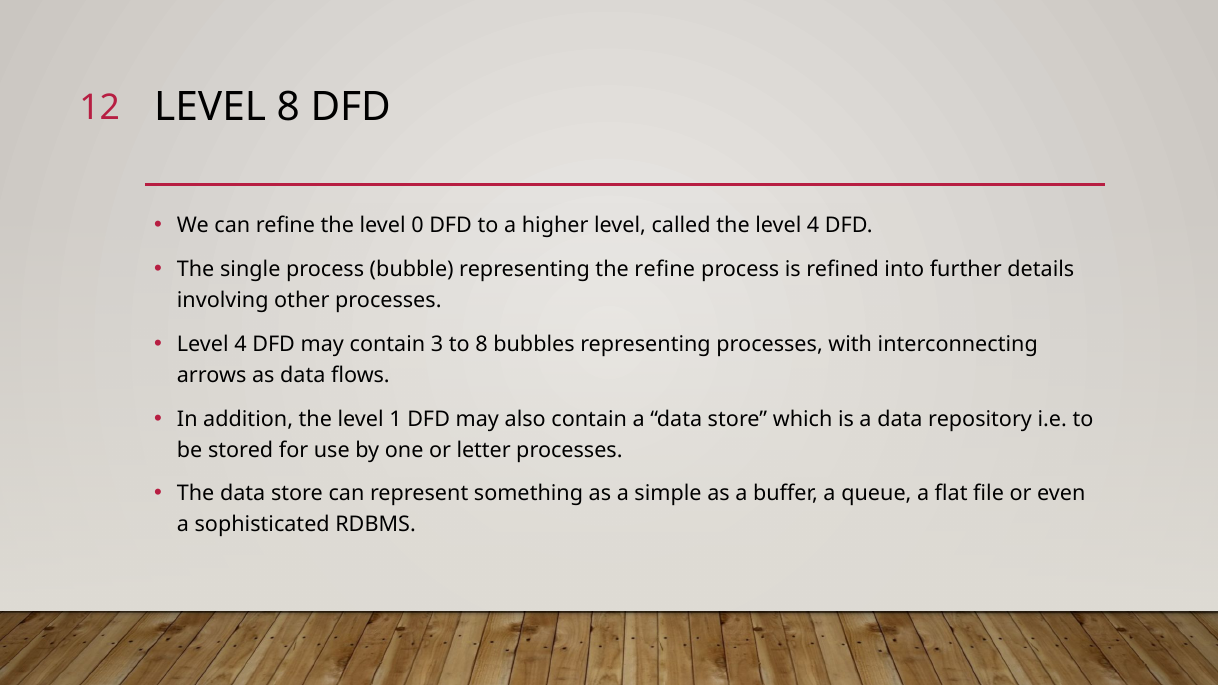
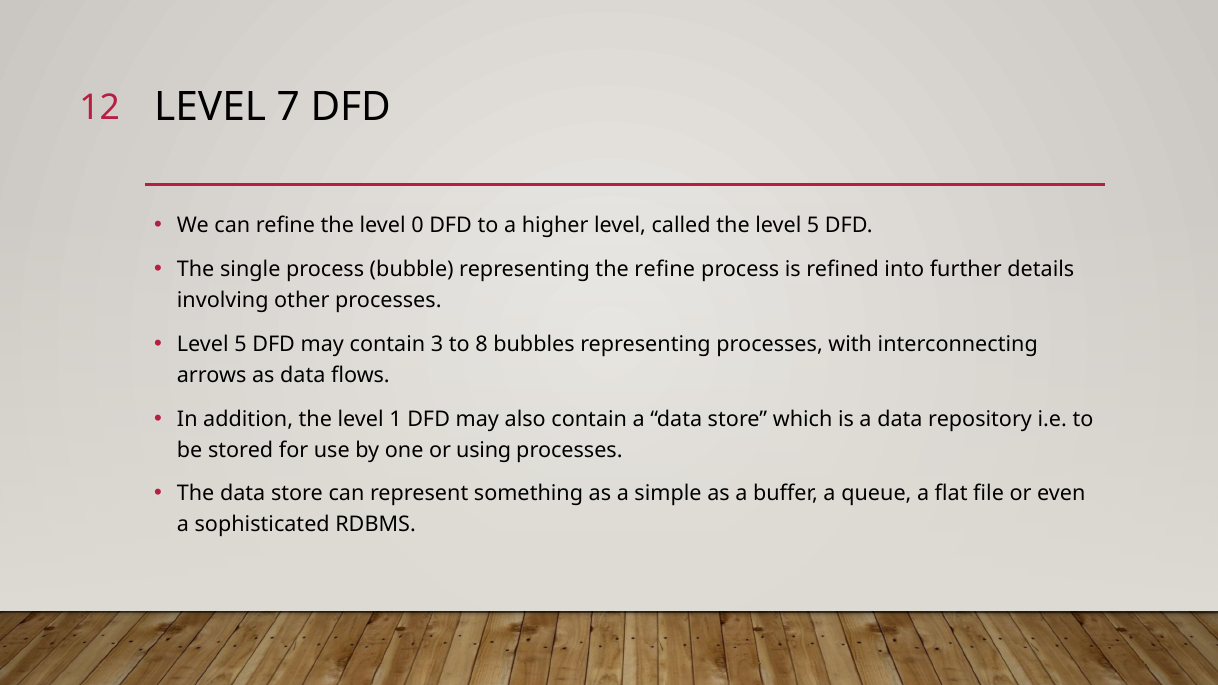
LEVEL 8: 8 -> 7 (288, 107)
the level 4: 4 -> 5 (813, 226)
4: 4 -> 5 (241, 344)
letter: letter -> using (484, 450)
